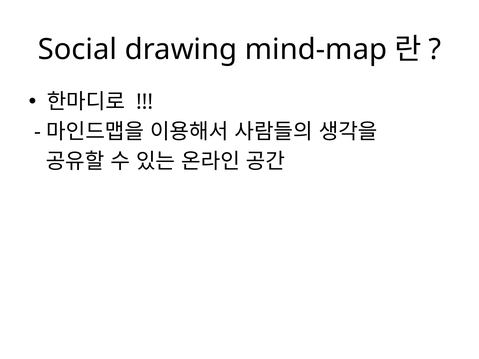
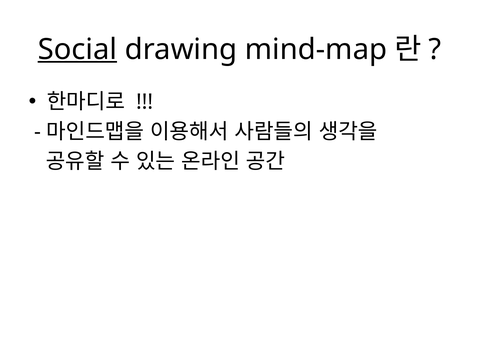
Social underline: none -> present (77, 49)
